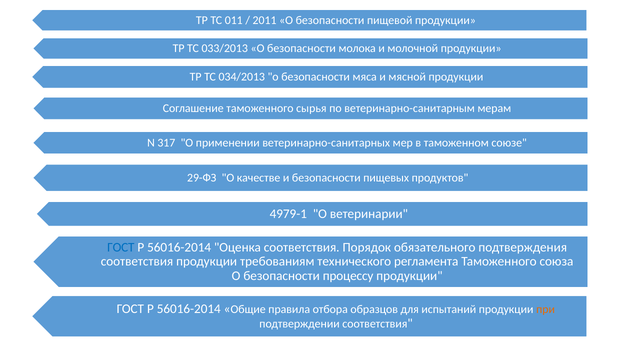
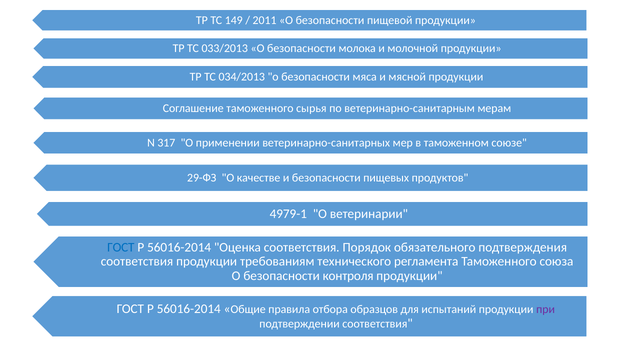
011: 011 -> 149 (234, 20)
процессу: процессу -> контроля (348, 275)
при colour: orange -> purple (546, 309)
